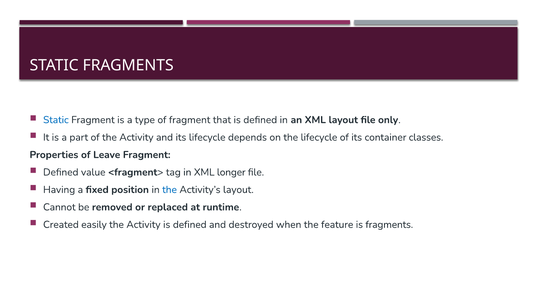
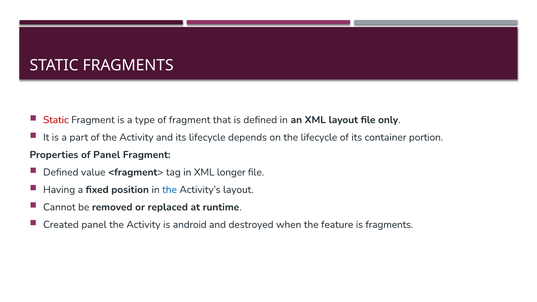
Static colour: blue -> red (56, 120)
classes: classes -> portion (426, 137)
of Leave: Leave -> Panel (107, 155)
Created easily: easily -> panel (94, 225)
Activity is defined: defined -> android (190, 225)
